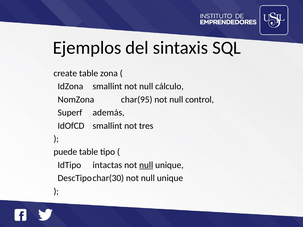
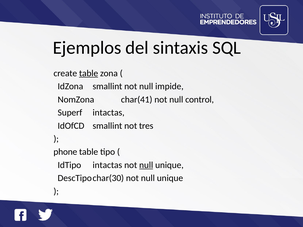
table underline: none -> present (89, 73)
cálculo: cálculo -> impide (169, 86)
char(95: char(95 -> char(41 (137, 100)
Superf además: además -> intactas (109, 113)
puede: puede -> phone (65, 152)
